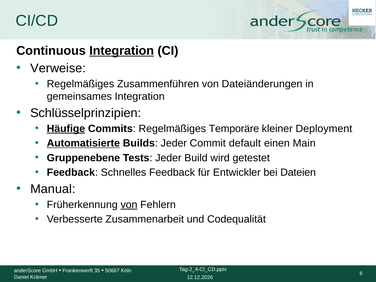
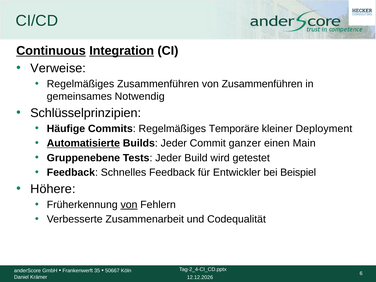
Continuous underline: none -> present (51, 51)
von Dateiänderungen: Dateiänderungen -> Zusammenführen (262, 84)
gemeinsames Integration: Integration -> Notwendig (140, 96)
Häufige underline: present -> none (66, 129)
default: default -> ganzer (245, 143)
Dateien: Dateien -> Beispiel (298, 172)
Manual: Manual -> Höhere (53, 189)
